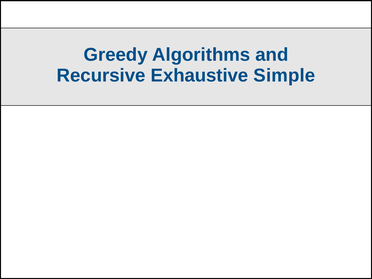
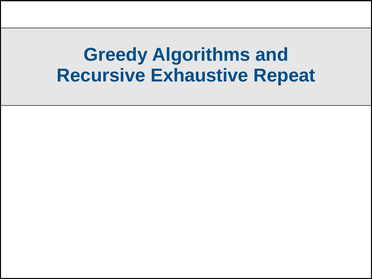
Simple: Simple -> Repeat (284, 76)
